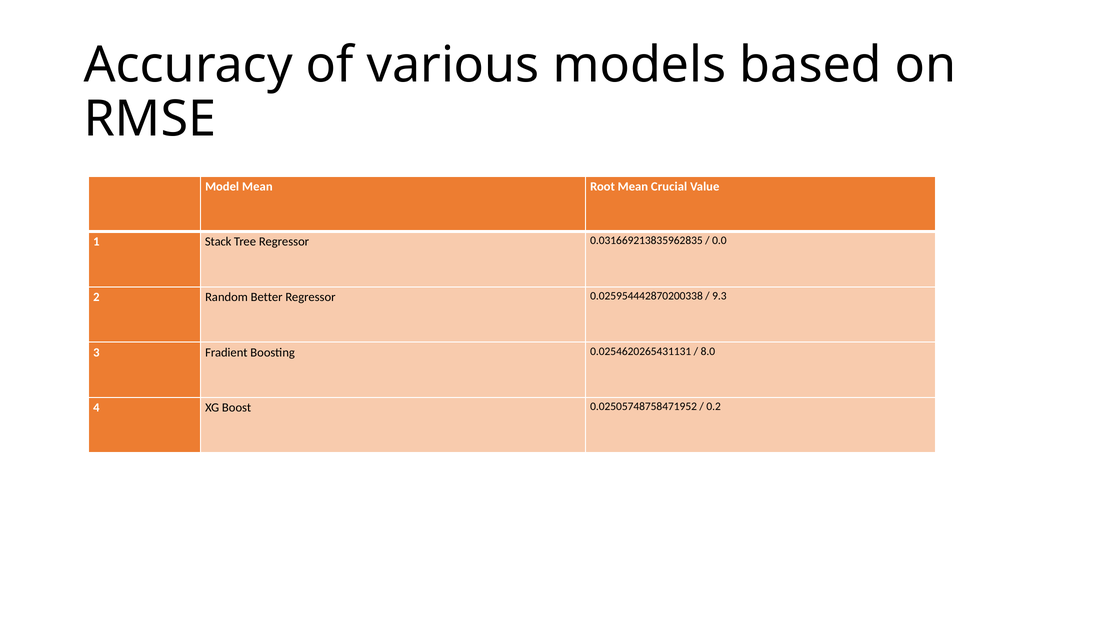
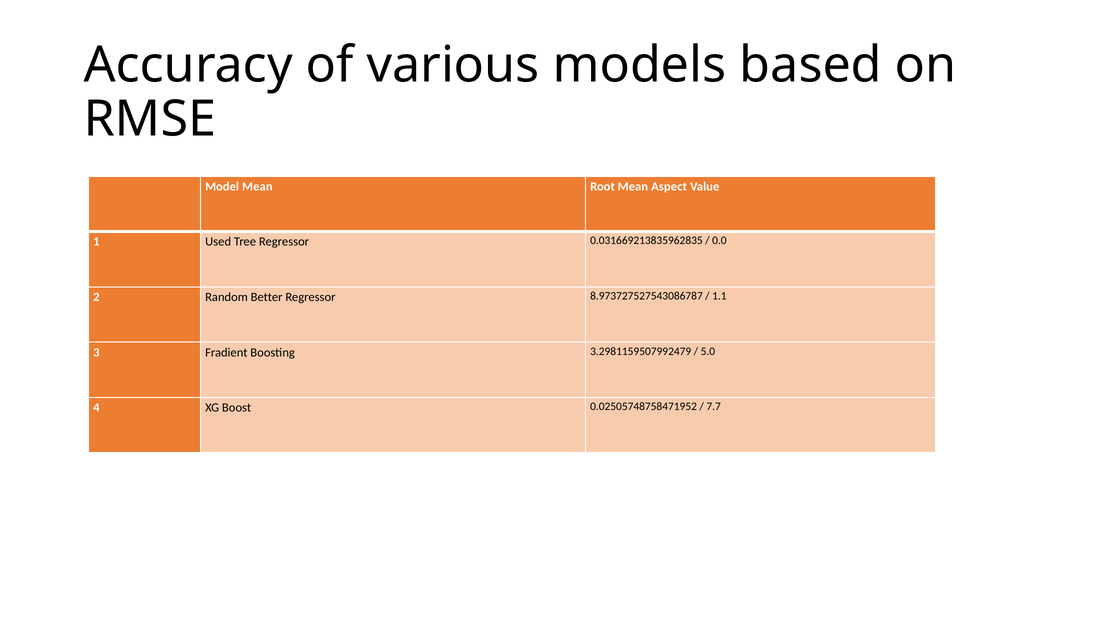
Crucial: Crucial -> Aspect (669, 187)
Stack: Stack -> Used (218, 242)
0.025954442870200338: 0.025954442870200338 -> 8.973727527543086787 (646, 296)
9.3: 9.3 -> 1.1 (719, 296)
0.0254620265431131: 0.0254620265431131 -> 3.2981159507992479 (641, 351)
8.0: 8.0 -> 5.0 (708, 351)
0.2: 0.2 -> 7.7 (714, 407)
